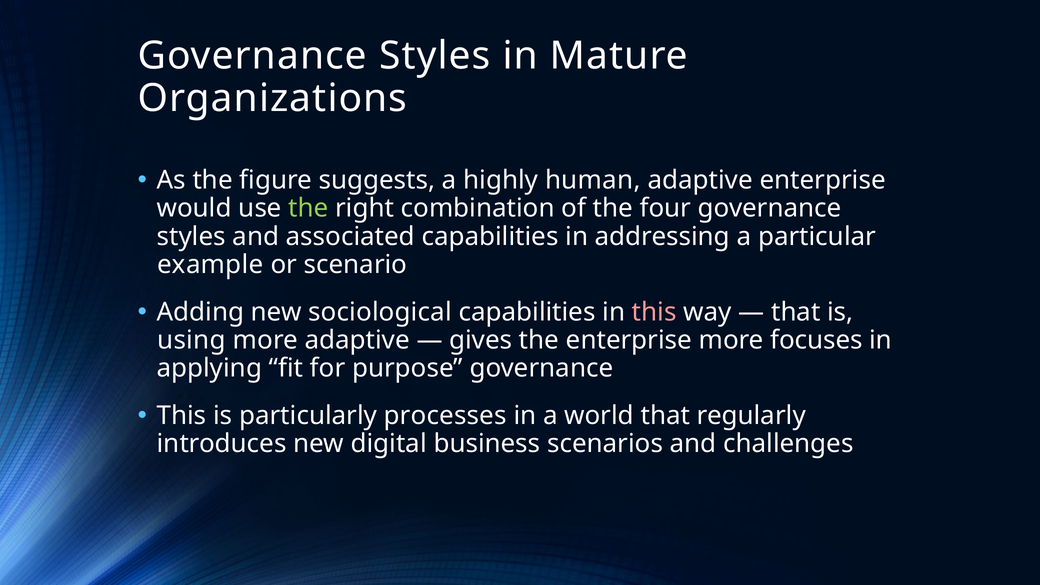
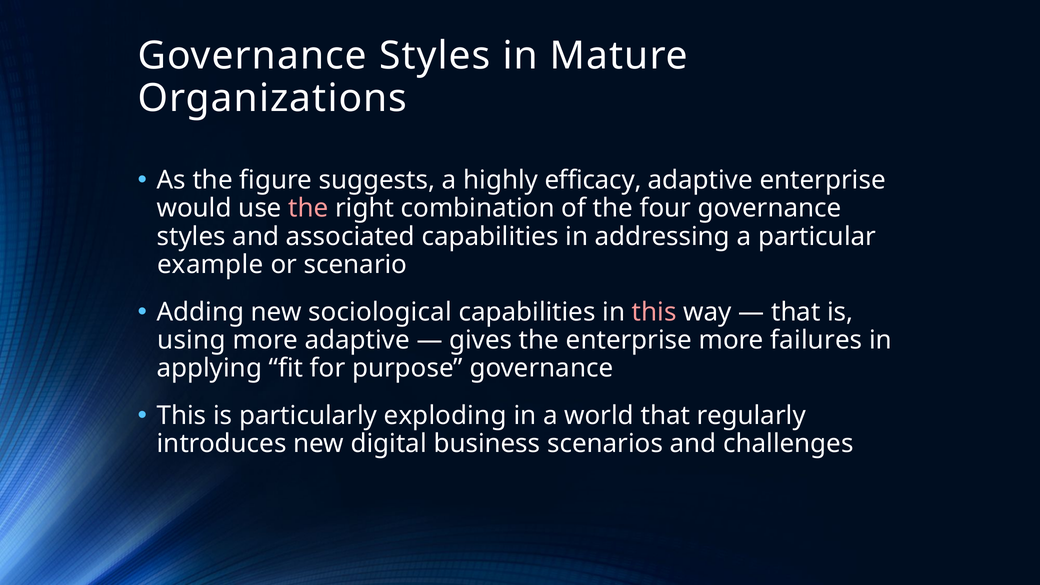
human: human -> efficacy (593, 180)
the colour: light green -> pink (308, 208)
focuses: focuses -> failures (816, 340)
processes: processes -> exploding (445, 416)
